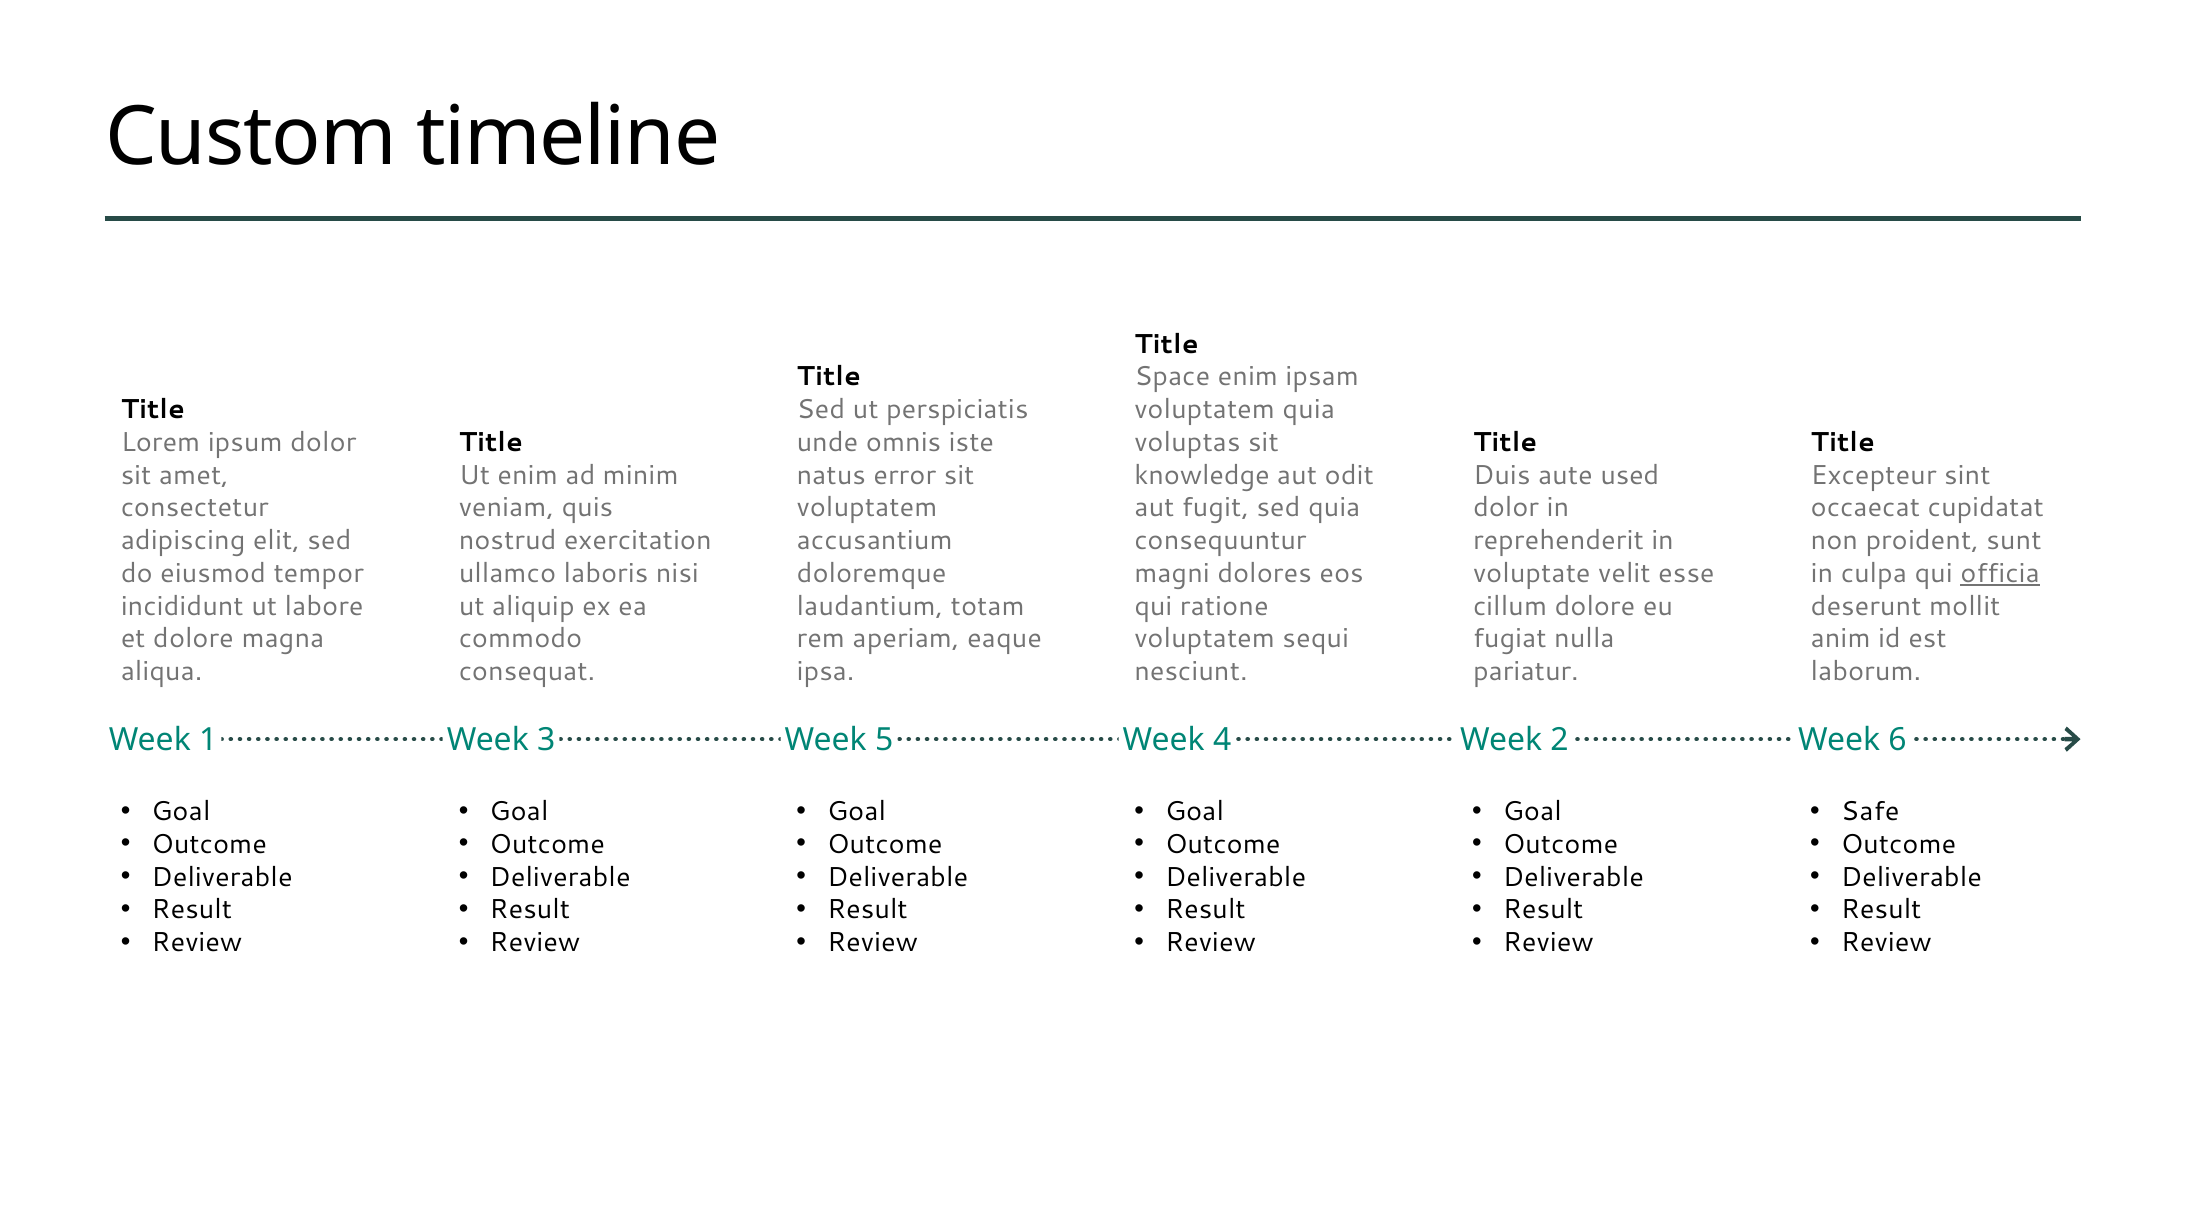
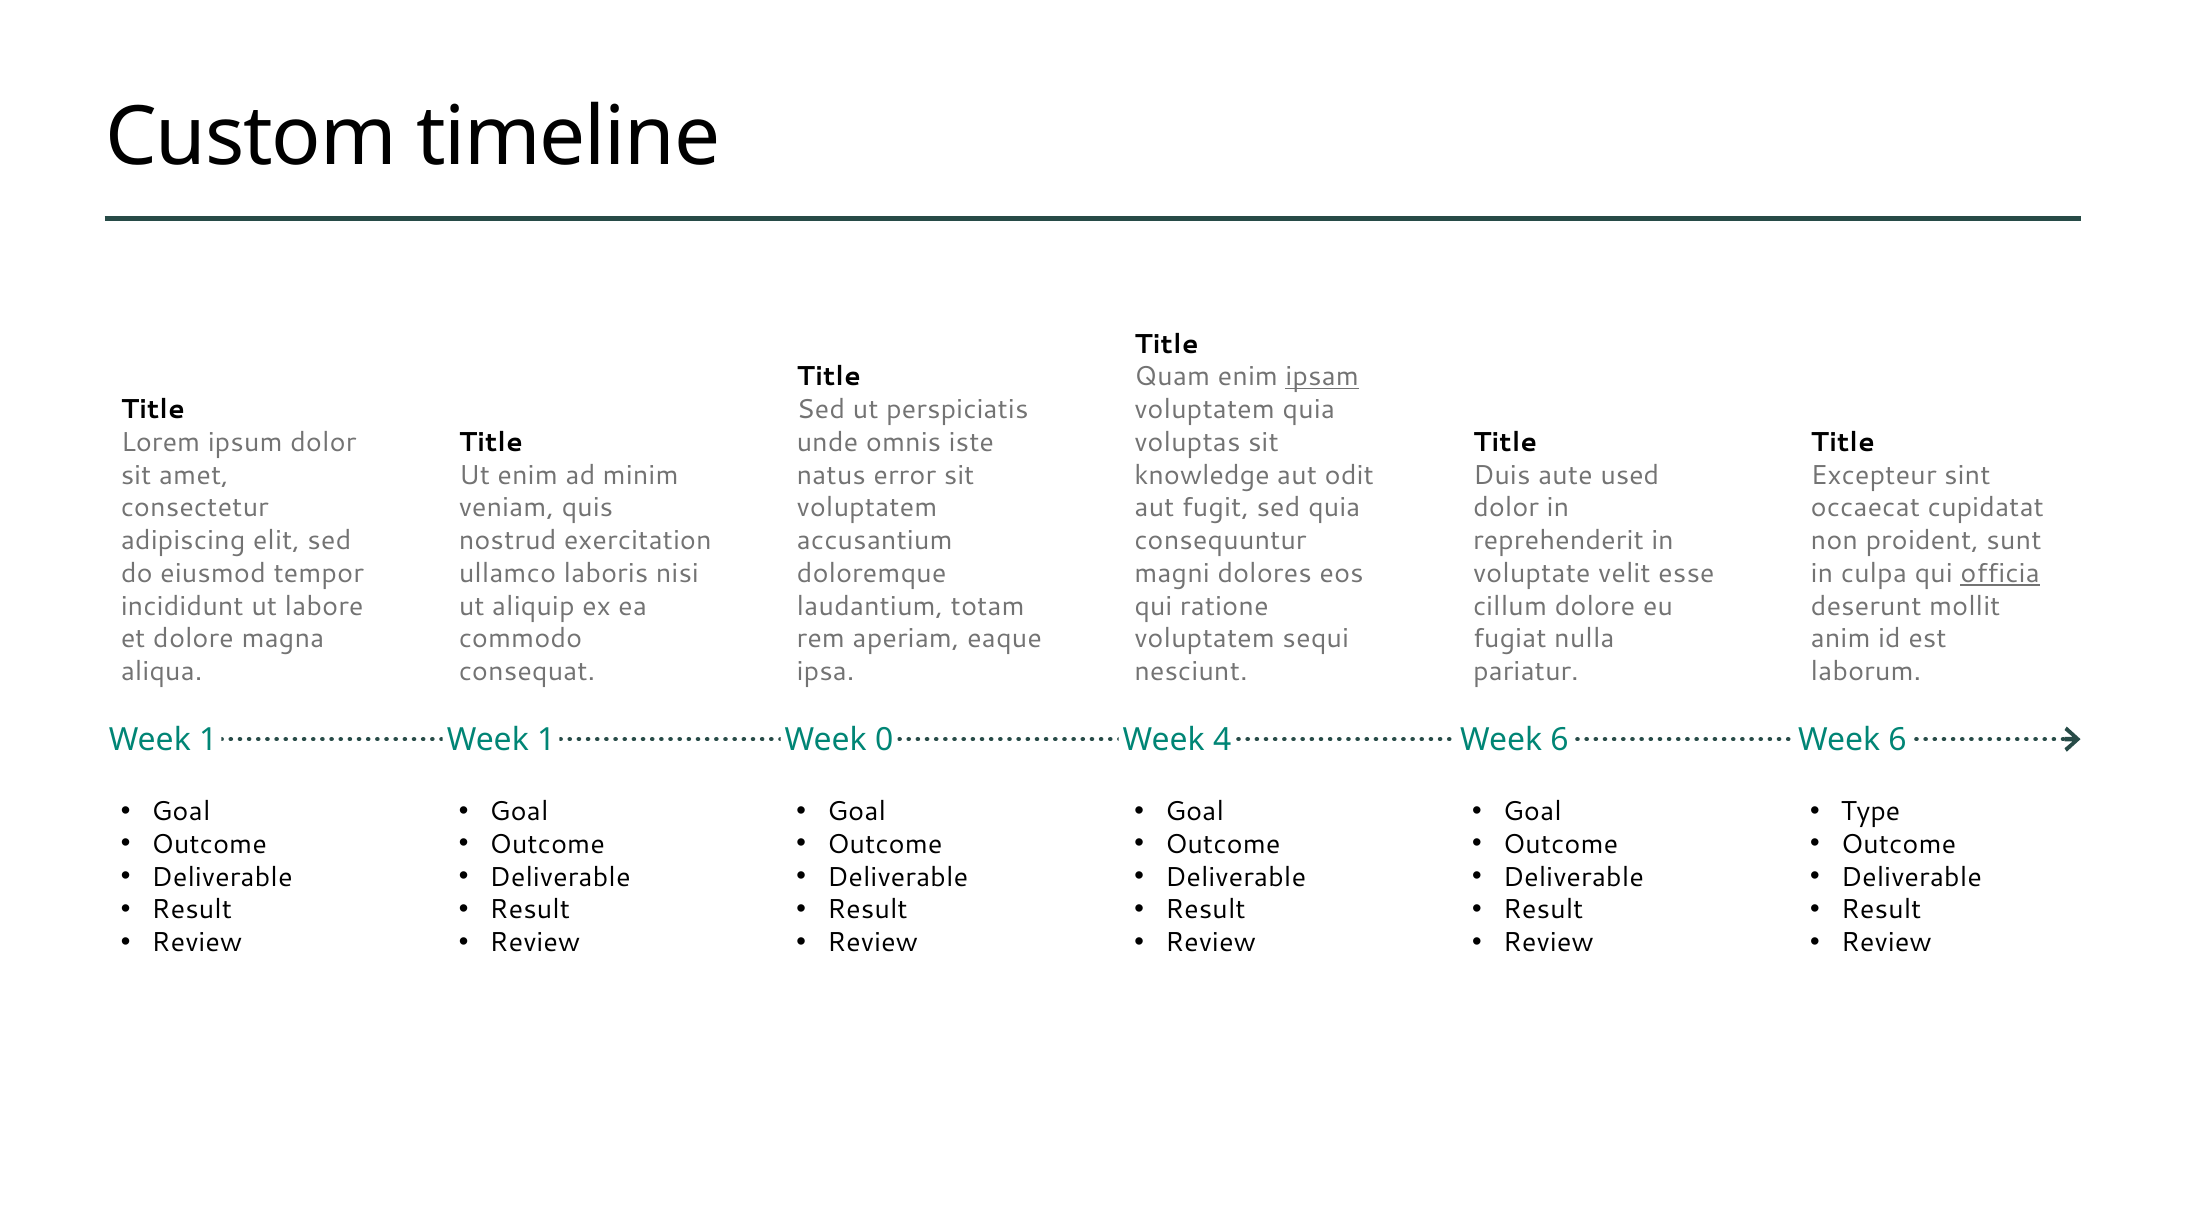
Space: Space -> Quam (1172, 377)
ipsam underline: none -> present (1322, 377)
1 Week 3: 3 -> 1 (546, 740)
5: 5 -> 0 (884, 740)
4 Week 2: 2 -> 6 (1560, 740)
Safe: Safe -> Type (1871, 812)
